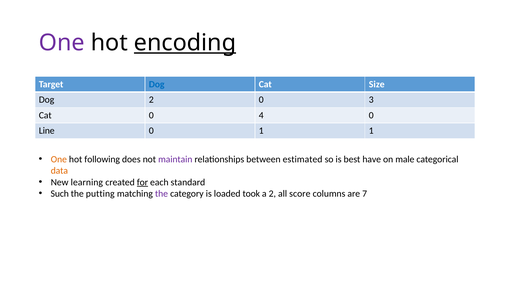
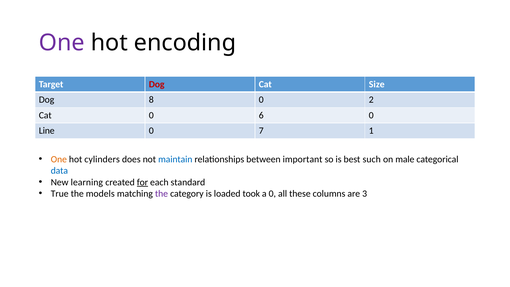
encoding underline: present -> none (185, 43)
Dog colour: blue -> red (157, 84)
Dog 2: 2 -> 8 (151, 100)
3: 3 -> 2 (371, 100)
4: 4 -> 6 (261, 115)
0 1: 1 -> 7 (261, 131)
following: following -> cylinders (102, 159)
maintain colour: purple -> blue (175, 159)
estimated: estimated -> important (303, 159)
have: have -> such (372, 159)
data colour: orange -> blue (59, 171)
Such: Such -> True (60, 194)
putting: putting -> models (100, 194)
a 2: 2 -> 0 (272, 194)
score: score -> these (300, 194)
7: 7 -> 3 (365, 194)
